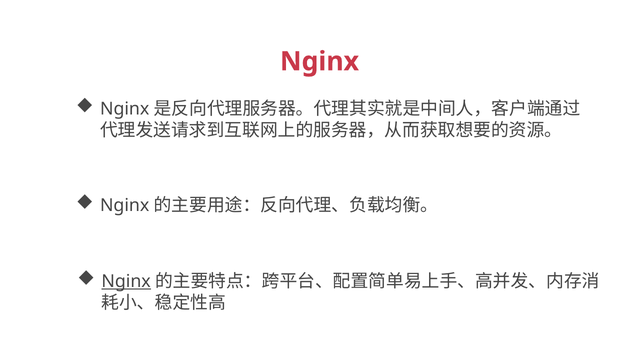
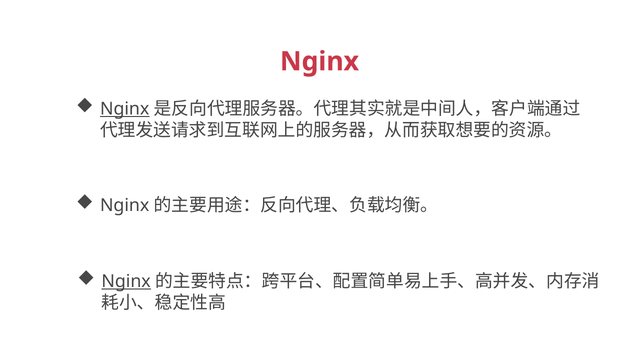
Nginx underline: none -> present (125, 109)
